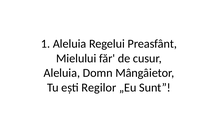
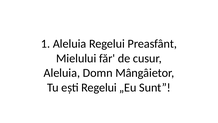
ești Regilor: Regilor -> Regelui (99, 87)
